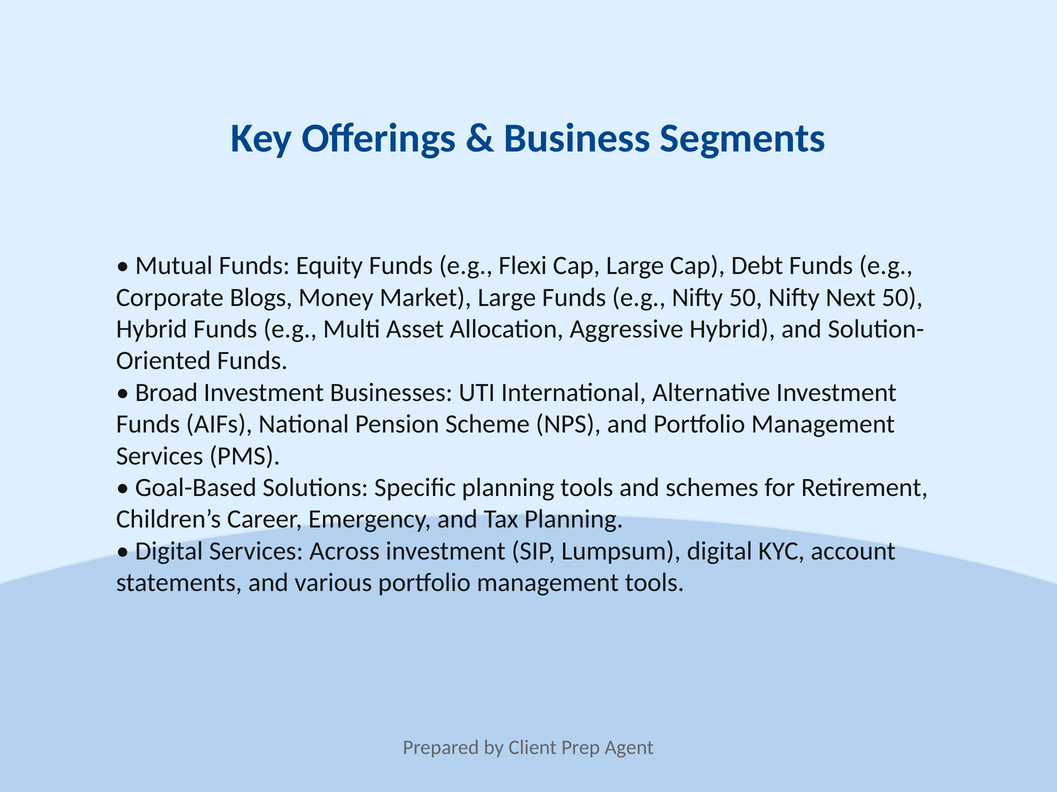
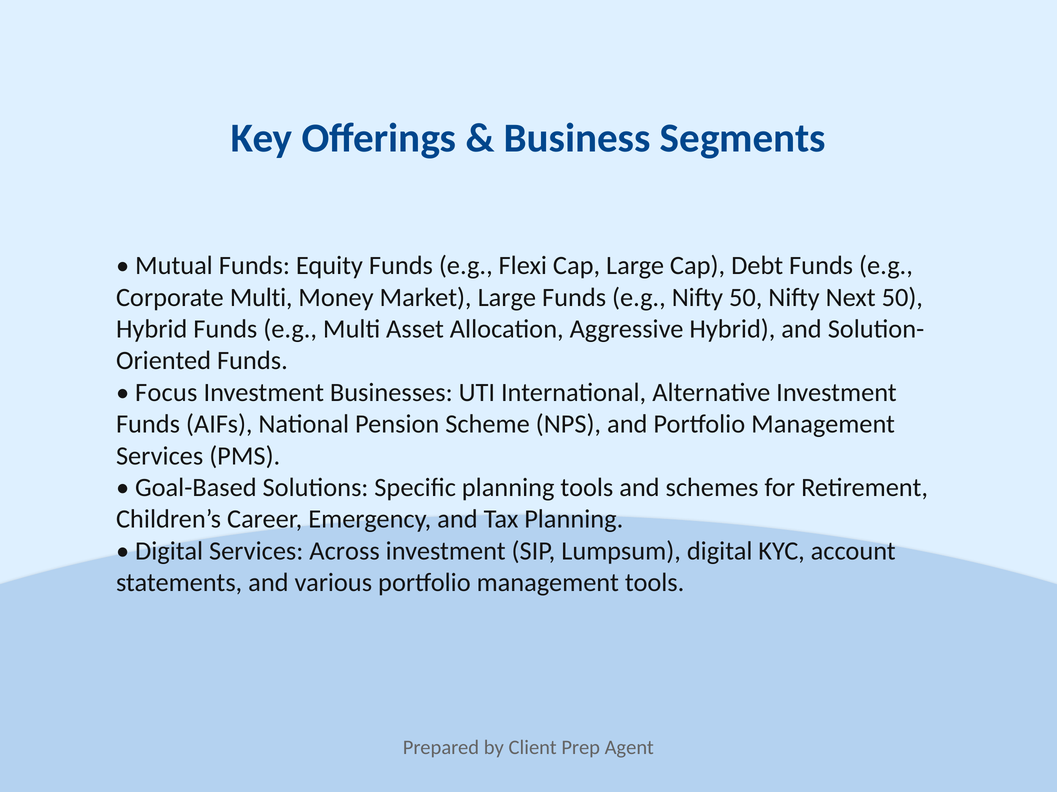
Corporate Blogs: Blogs -> Multi (261, 298)
Broad: Broad -> Focus (166, 393)
